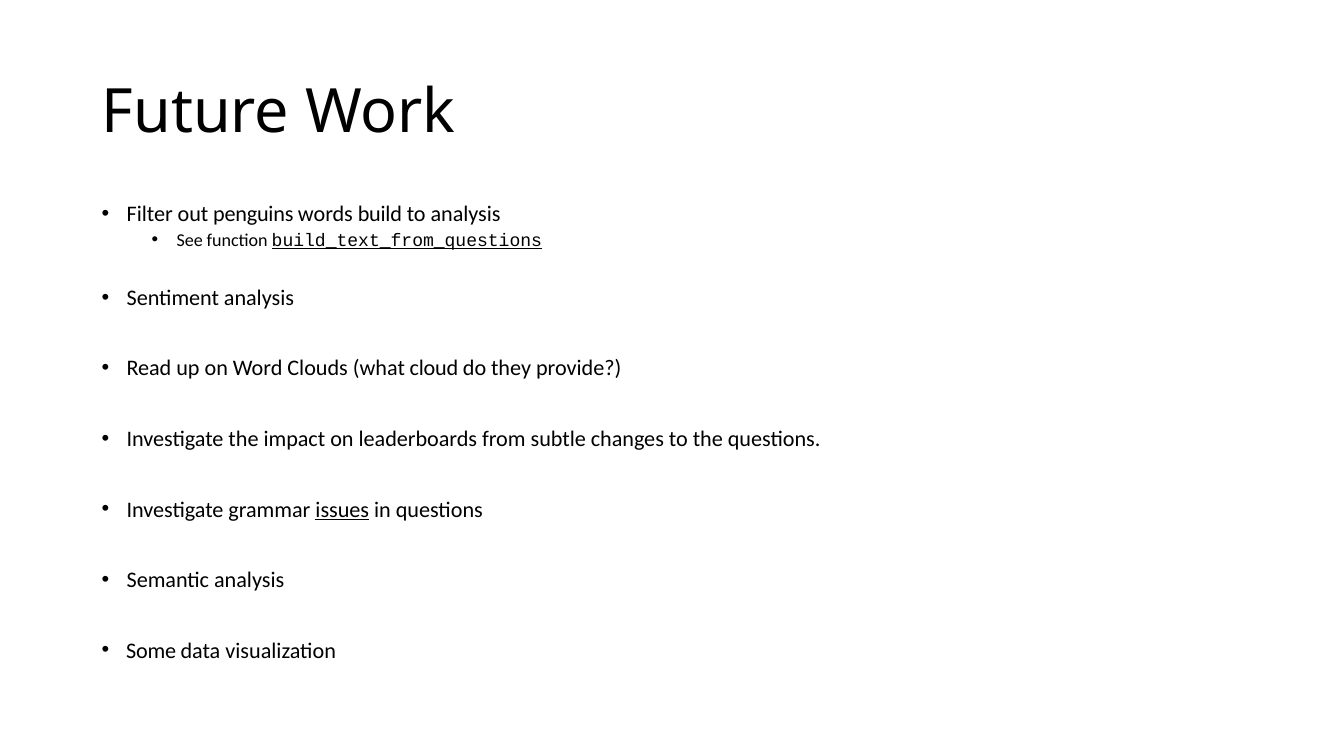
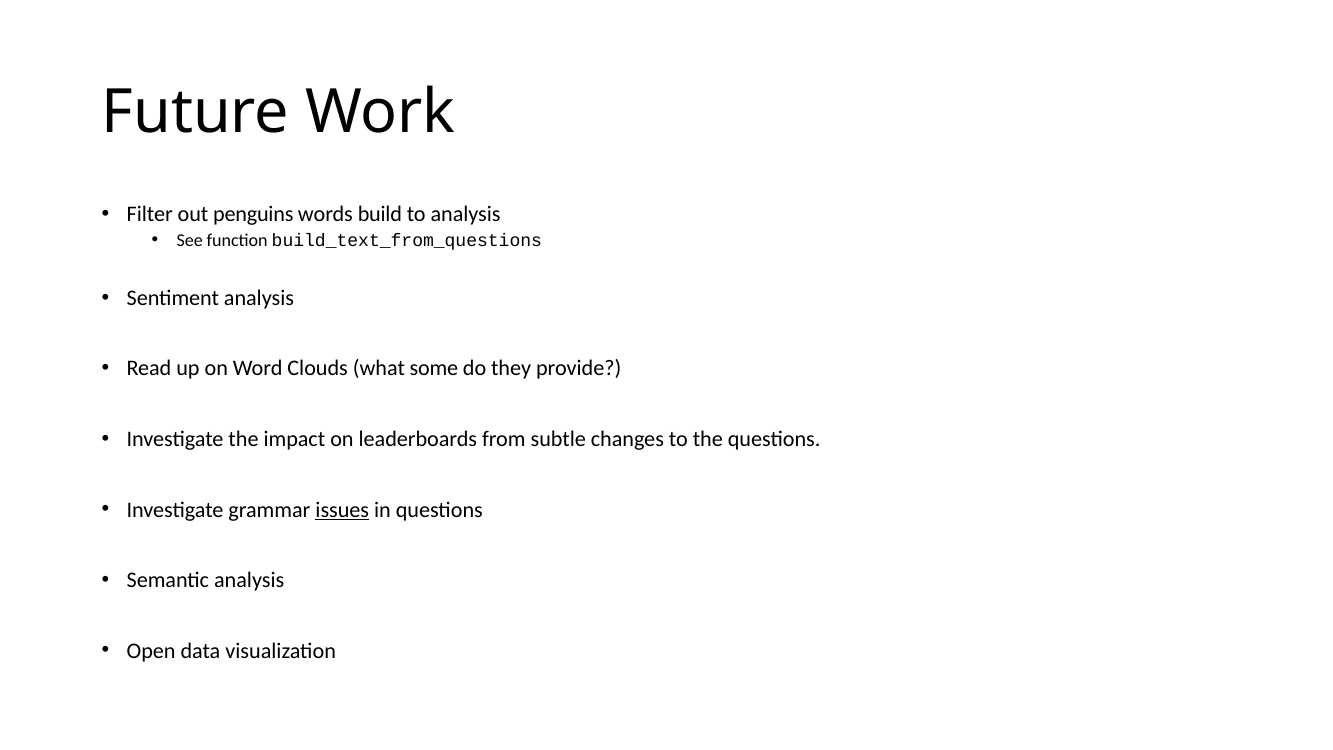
build_text_from_questions underline: present -> none (407, 240)
cloud: cloud -> some (434, 369)
Some: Some -> Open (151, 651)
